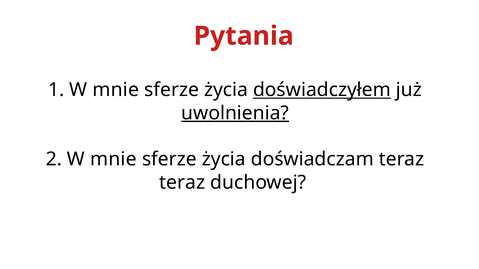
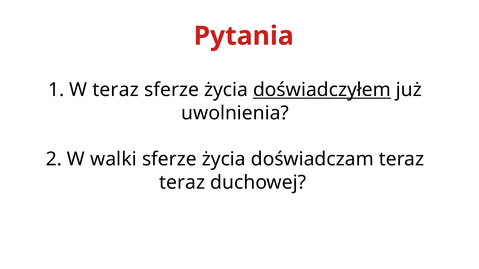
1 W mnie: mnie -> teraz (116, 90)
uwolnienia underline: present -> none (235, 113)
2 W mnie: mnie -> walki (113, 160)
